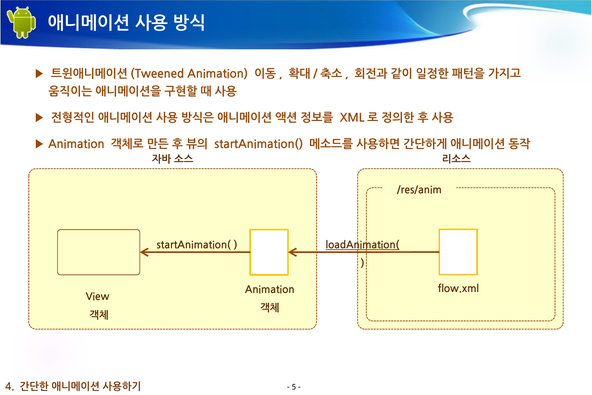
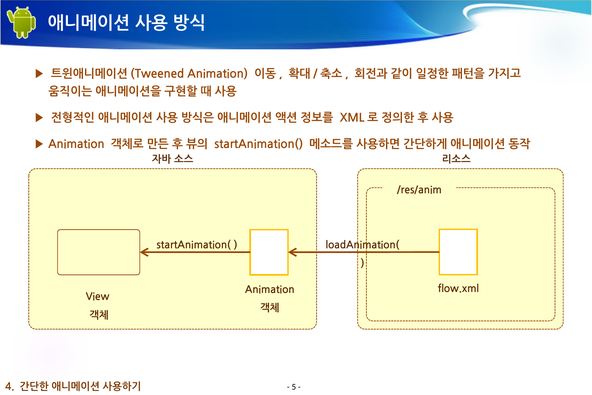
loadAnimation( underline: present -> none (363, 245)
